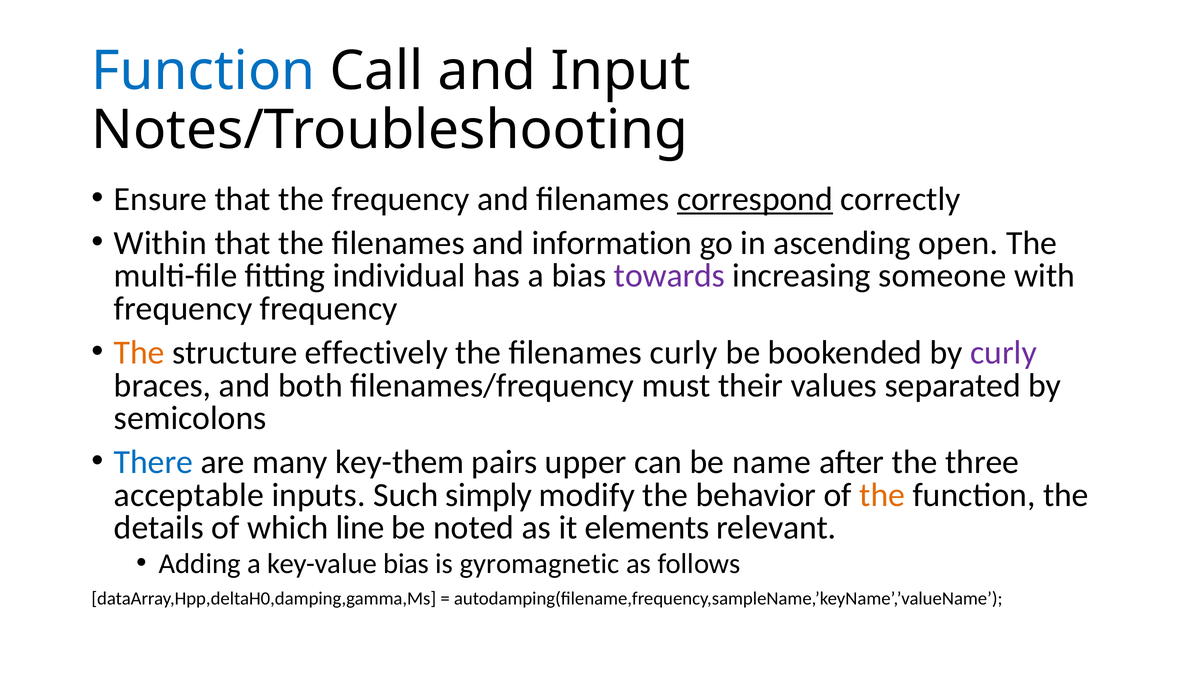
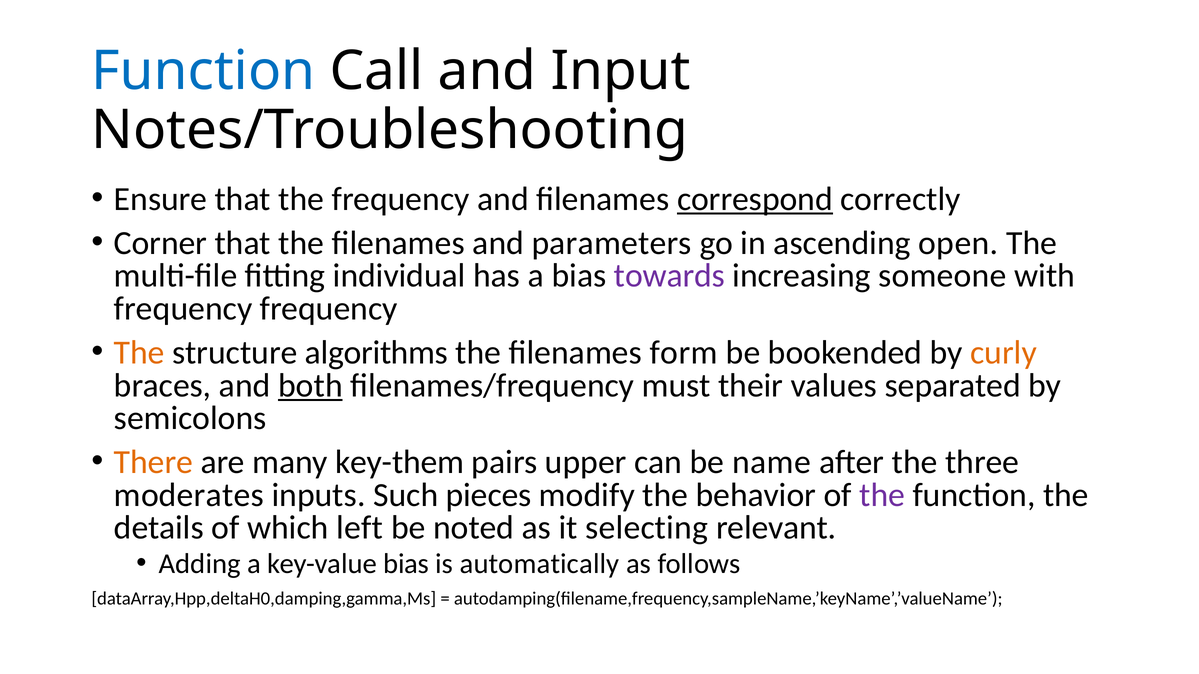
Within: Within -> Corner (160, 243)
information: information -> parameters (612, 243)
effectively: effectively -> algorithms (377, 353)
filenames curly: curly -> form (684, 353)
curly colour: purple -> orange (1004, 353)
both underline: none -> present (310, 386)
There colour: blue -> orange (153, 463)
acceptable: acceptable -> moderates (189, 495)
simply: simply -> pieces (489, 495)
the colour: orange -> purple (882, 495)
line: line -> left (360, 528)
elements: elements -> selecting (647, 528)
gyromagnetic: gyromagnetic -> automatically (540, 564)
